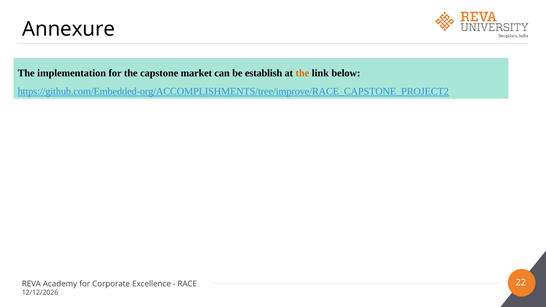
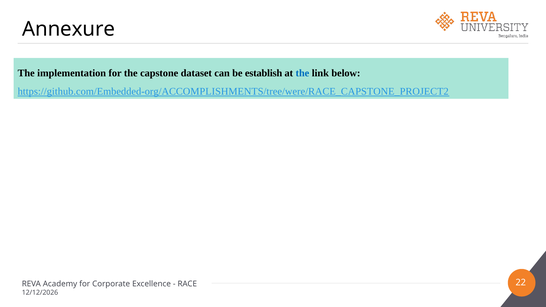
market: market -> dataset (196, 73)
the colour: orange -> blue (302, 73)
https://github.com/Embedded-org/ACCOMPLISHMENTS/tree/improve/RACE_CAPSTONE_PROJECT2: https://github.com/Embedded-org/ACCOMPLISHMENTS/tree/improve/RACE_CAPSTONE_PROJECT2 -> https://github.com/Embedded-org/ACCOMPLISHMENTS/tree/were/RACE_CAPSTONE_PROJECT2 (233, 91)
